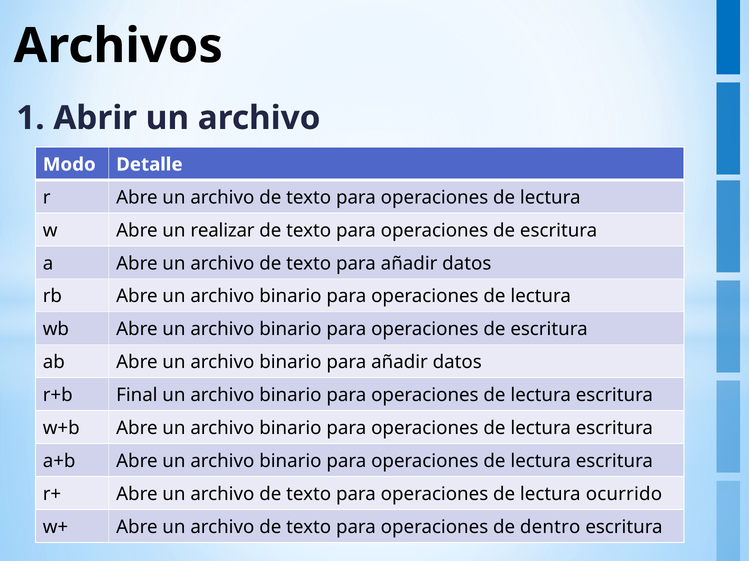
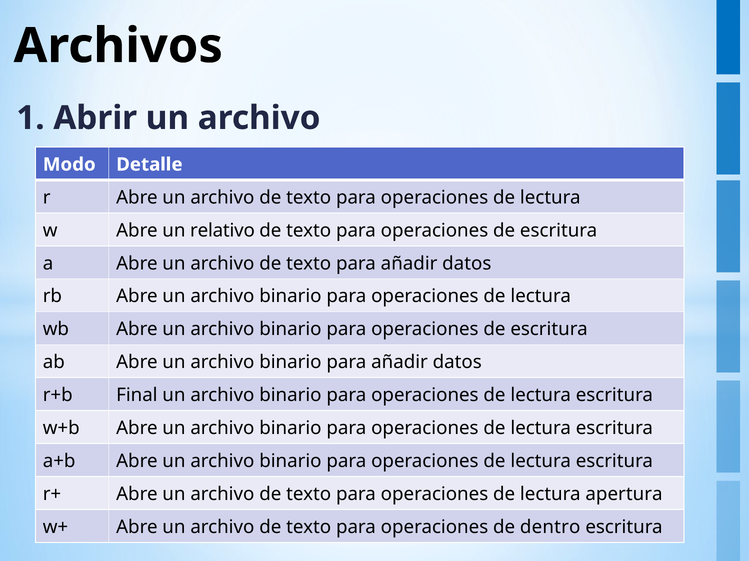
realizar: realizar -> relativo (222, 231)
ocurrido: ocurrido -> apertura (624, 495)
